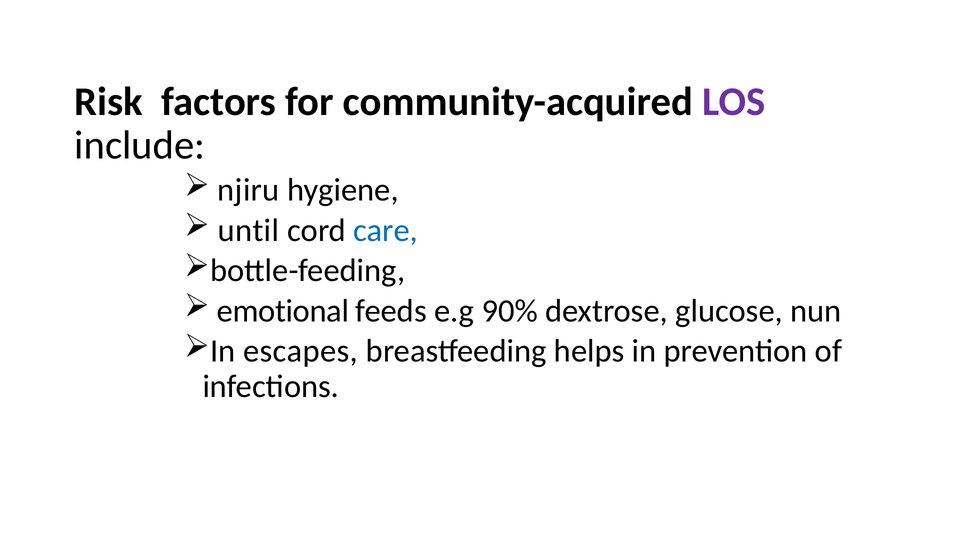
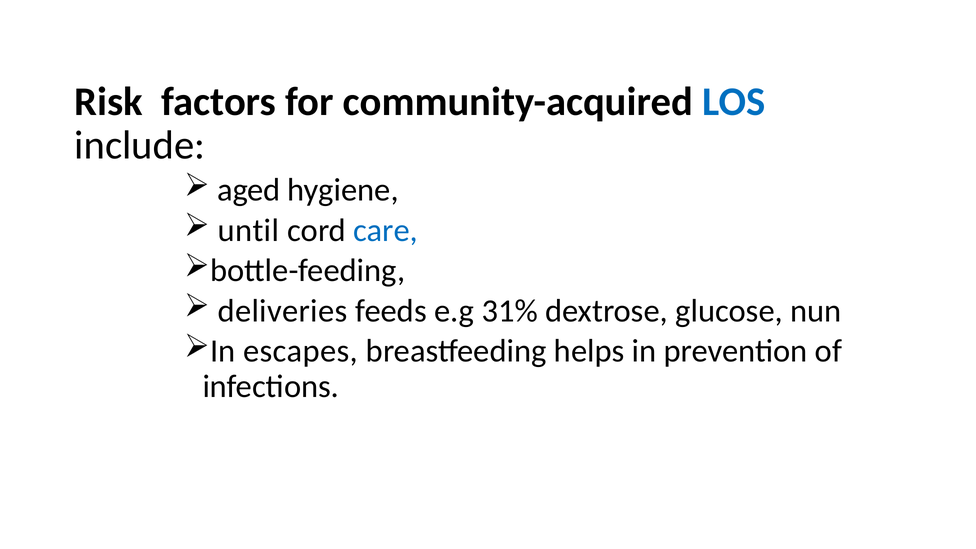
LOS colour: purple -> blue (734, 102)
njiru: njiru -> aged (249, 190)
emotional: emotional -> deliveries (283, 311)
90%: 90% -> 31% (510, 311)
